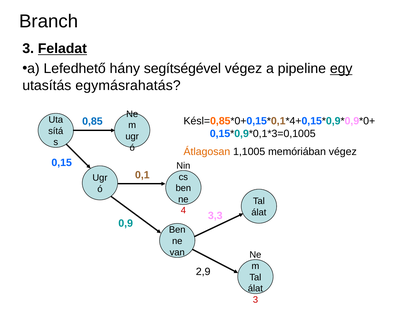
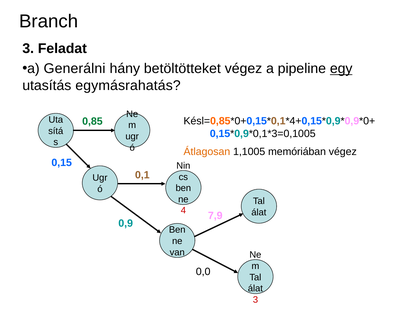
Feladat underline: present -> none (62, 49)
Lefedhető: Lefedhető -> Generálni (75, 69)
segítségével: segítségével -> betöltötteket (182, 69)
0,85 colour: blue -> green (92, 121)
3,3: 3,3 -> 7,9 (215, 216)
2,9: 2,9 -> 0,0 (203, 272)
